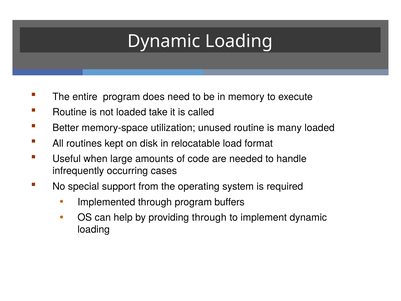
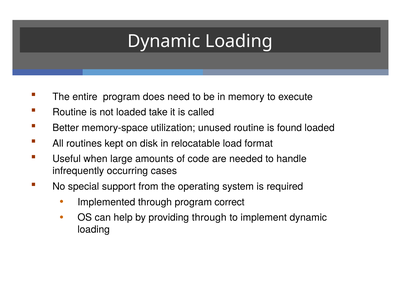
many: many -> found (289, 128)
buffers: buffers -> correct (229, 202)
